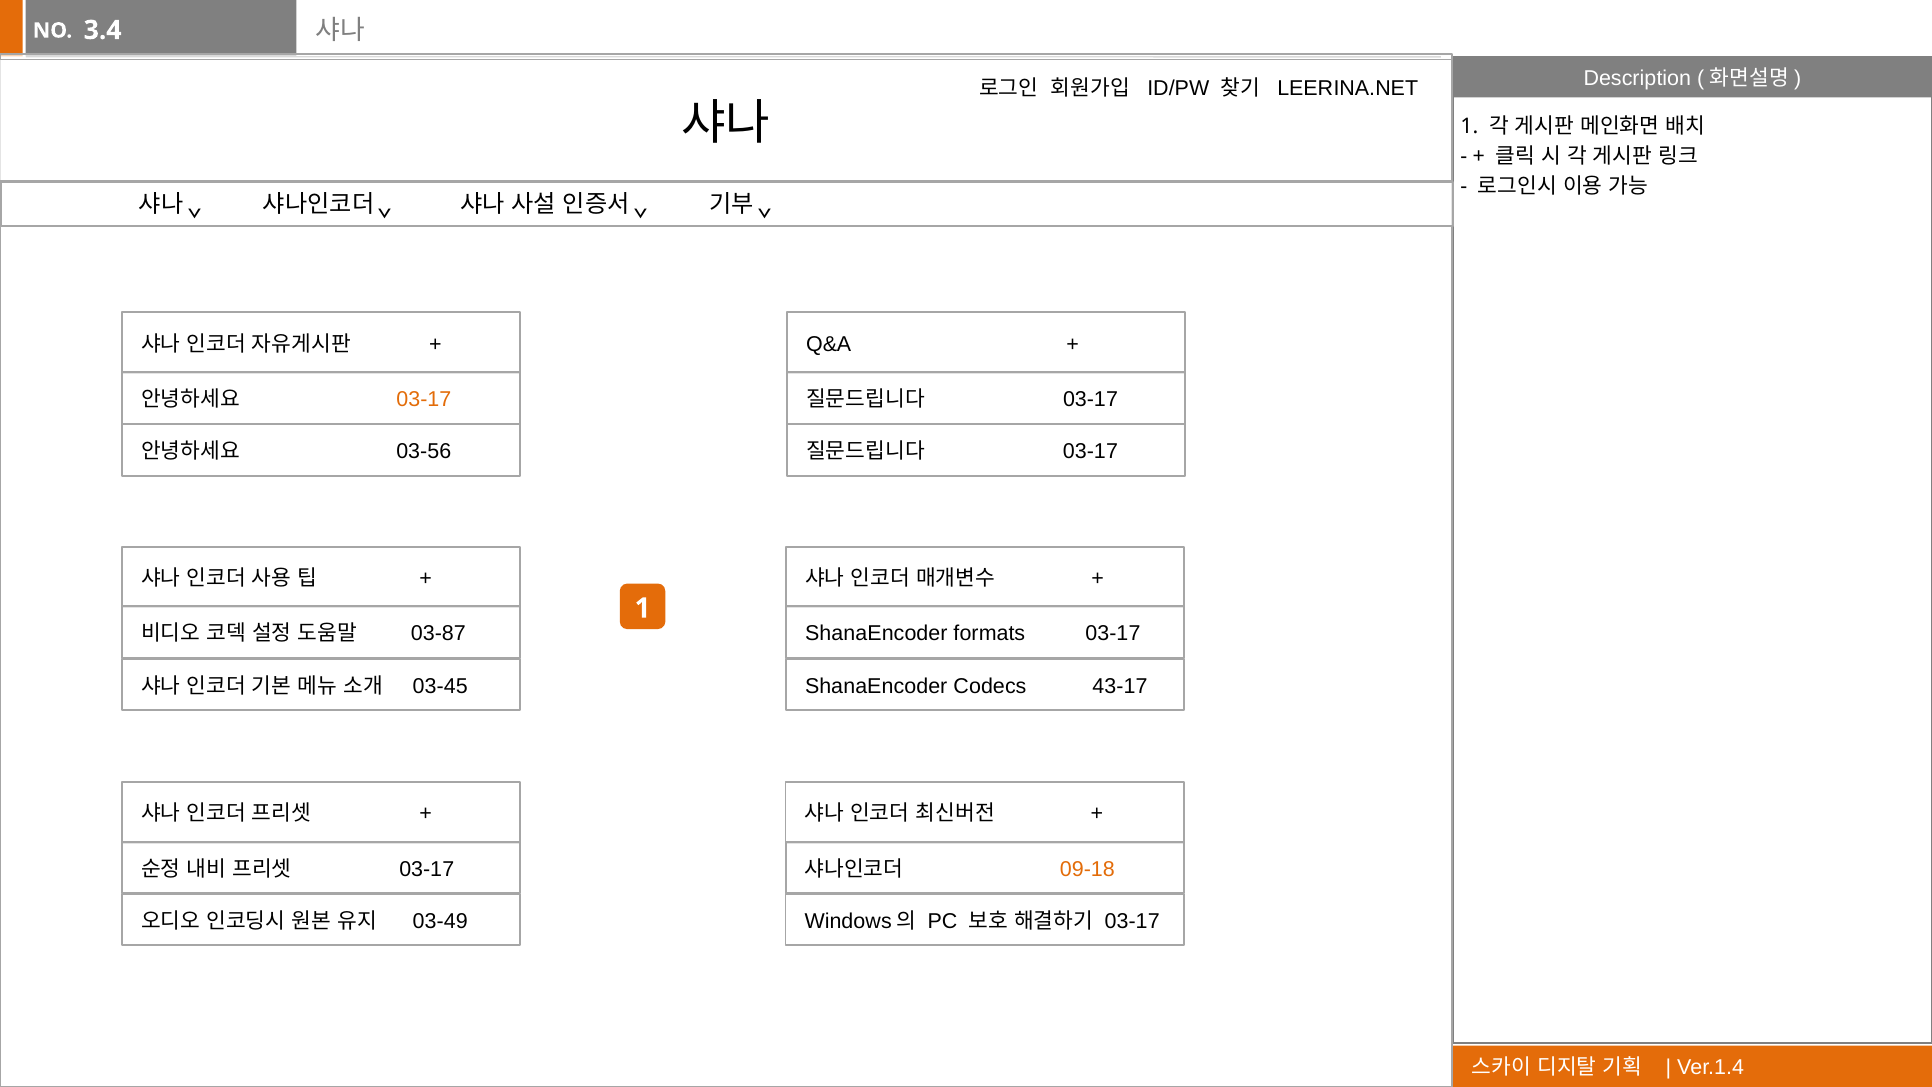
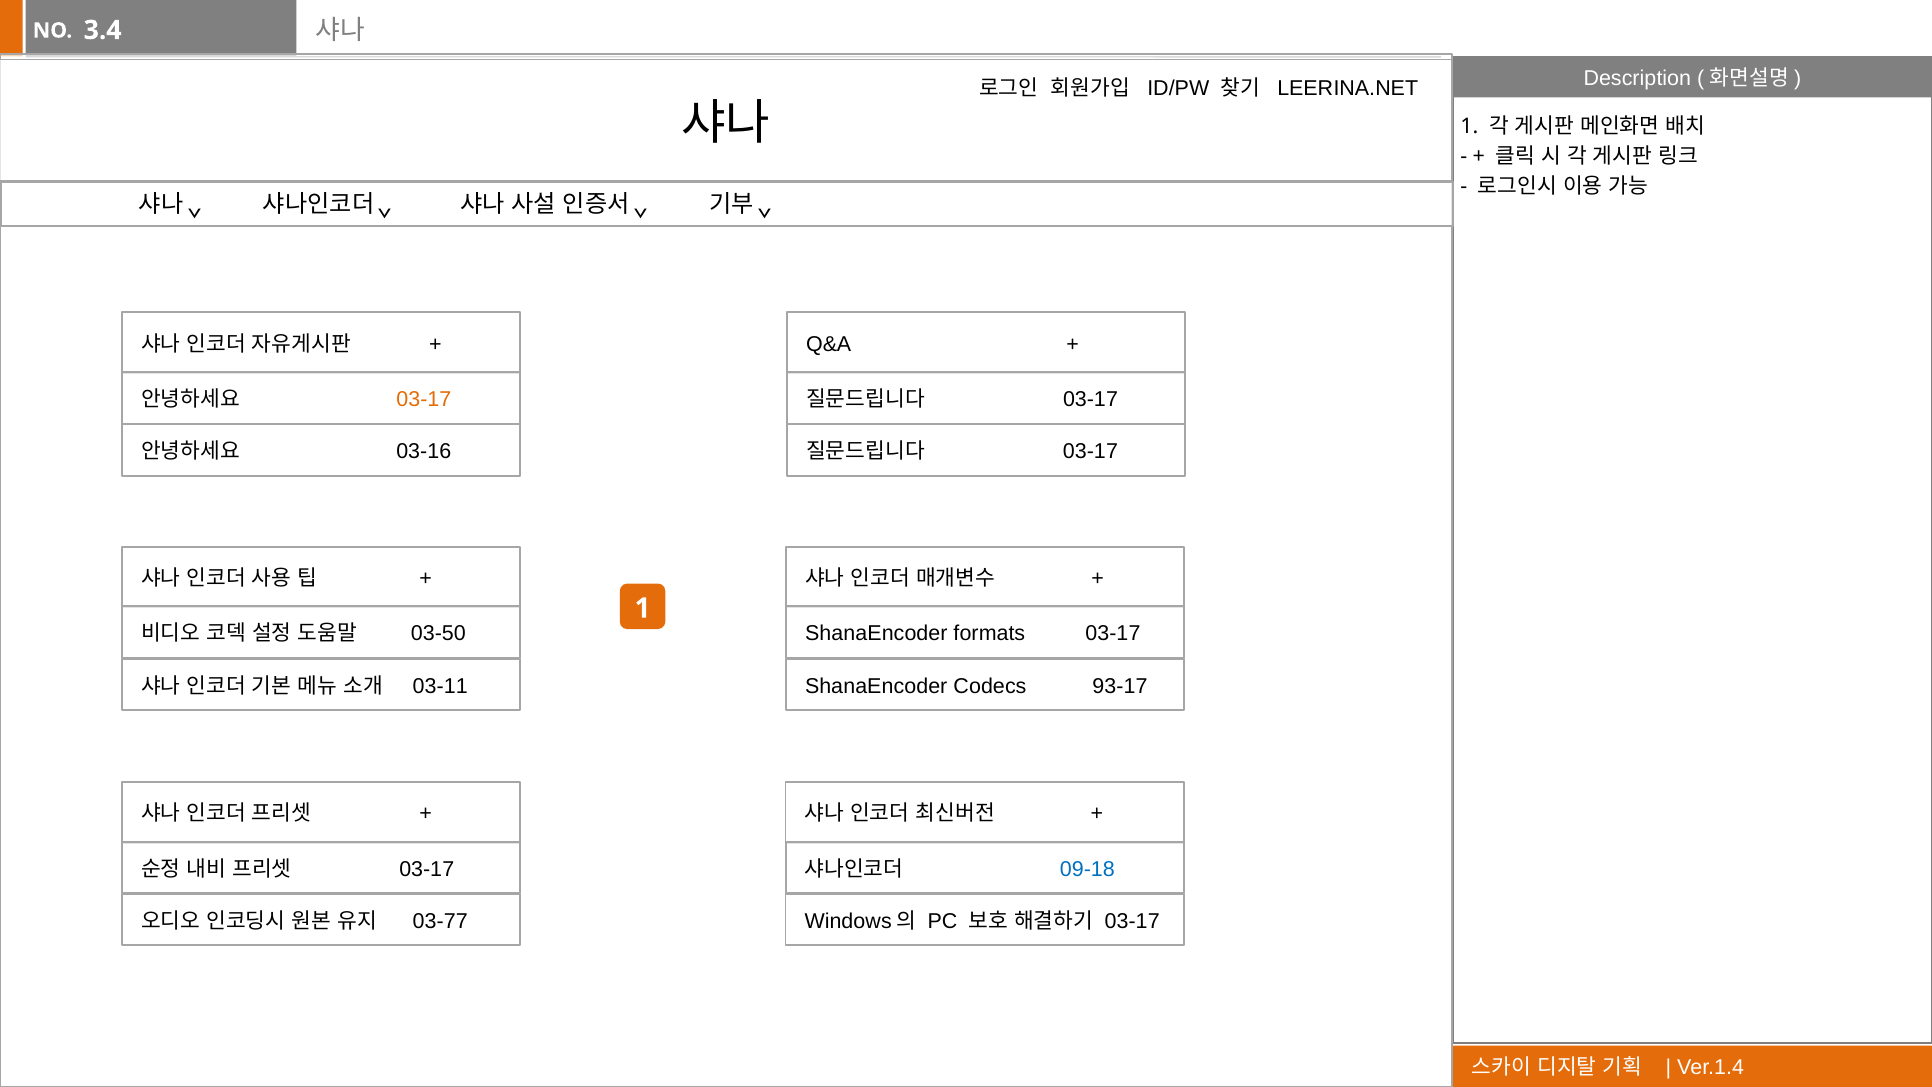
03-56: 03-56 -> 03-16 (424, 452)
03-87: 03-87 -> 03-50 (438, 634)
43-17: 43-17 -> 93-17 (1120, 686)
03-45: 03-45 -> 03-11 (440, 686)
09-18 colour: orange -> blue (1087, 869)
03-49: 03-49 -> 03-77 (440, 921)
